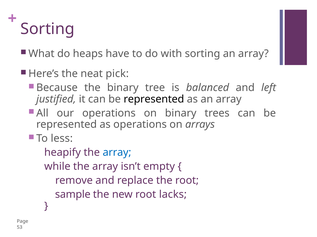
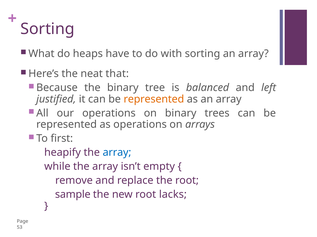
pick: pick -> that (117, 74)
represented colour: black -> orange (154, 99)
less: less -> first (62, 139)
